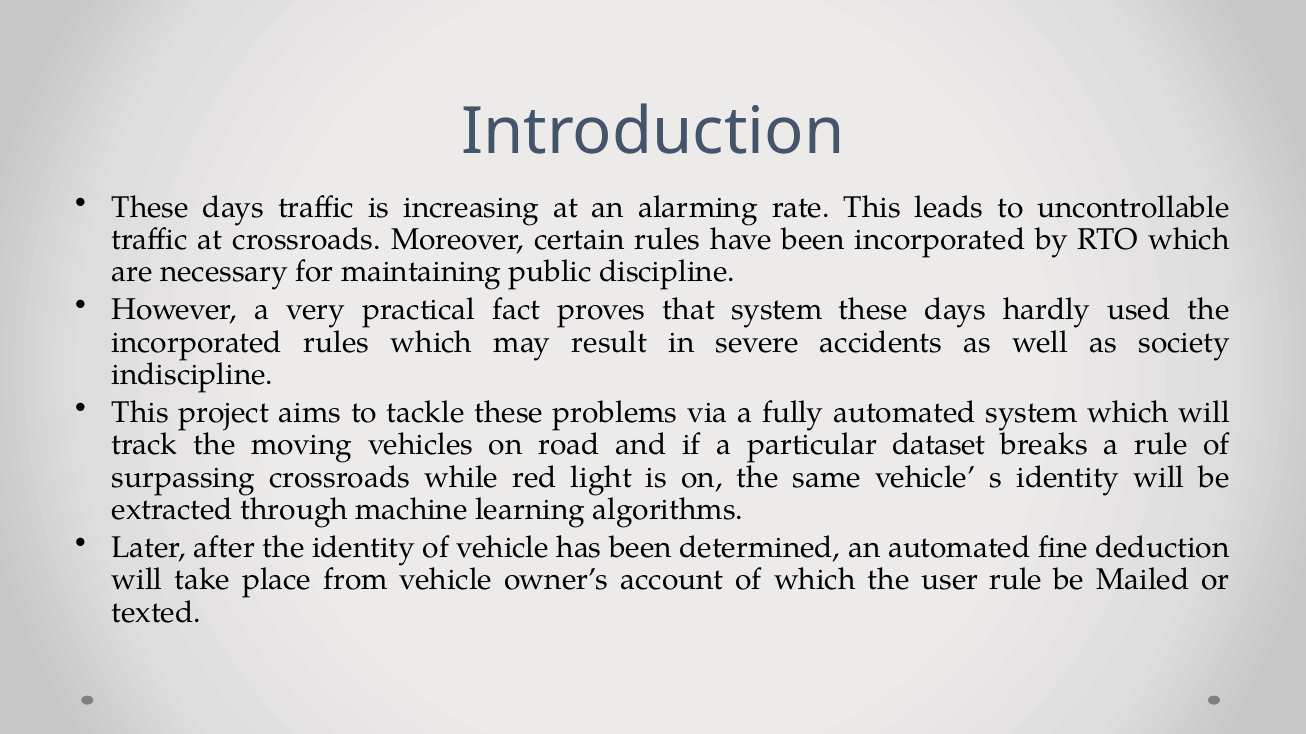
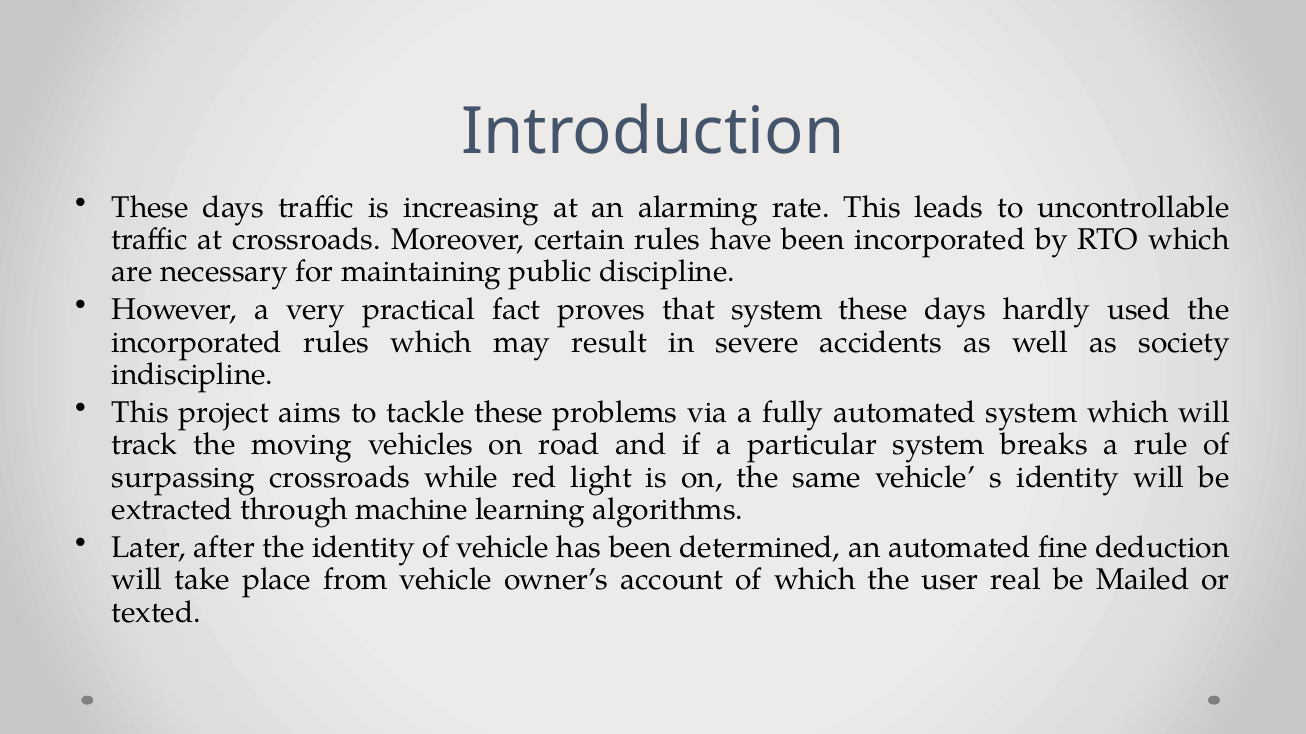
particular dataset: dataset -> system (939, 445)
user rule: rule -> real (1016, 580)
